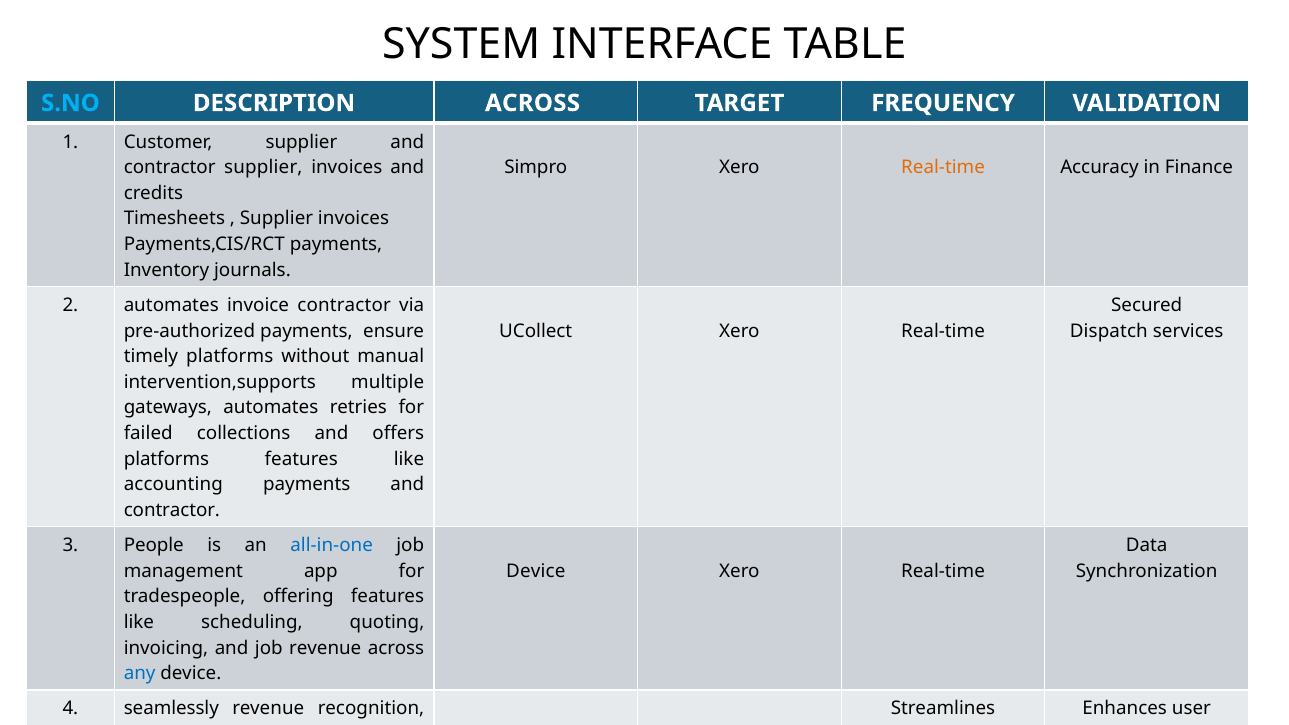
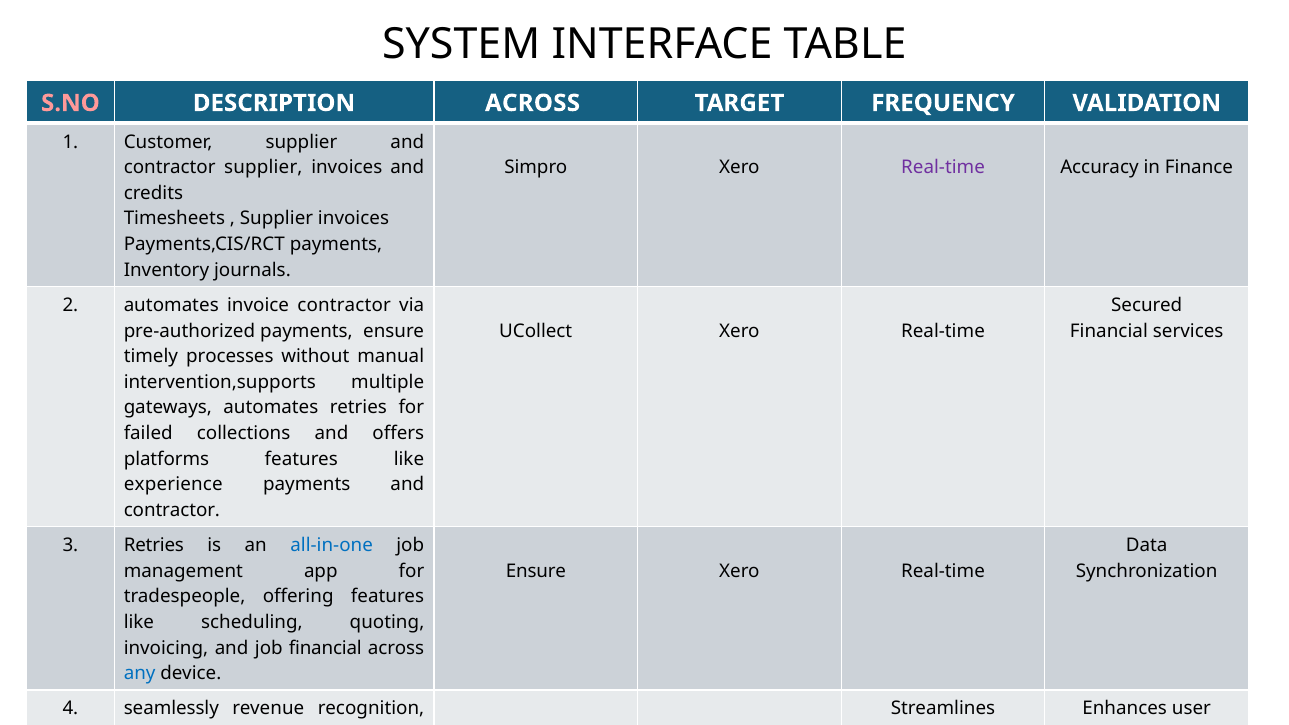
S.NO colour: light blue -> pink (70, 103)
Real-time colour: orange -> purple (943, 167)
Dispatch: Dispatch -> Financial (1109, 331)
timely platforms: platforms -> processes (230, 356)
accounting: accounting -> experience (173, 485)
3 People: People -> Retries (154, 545)
Device: Device -> Ensure (536, 571)
job revenue: revenue -> financial (325, 648)
